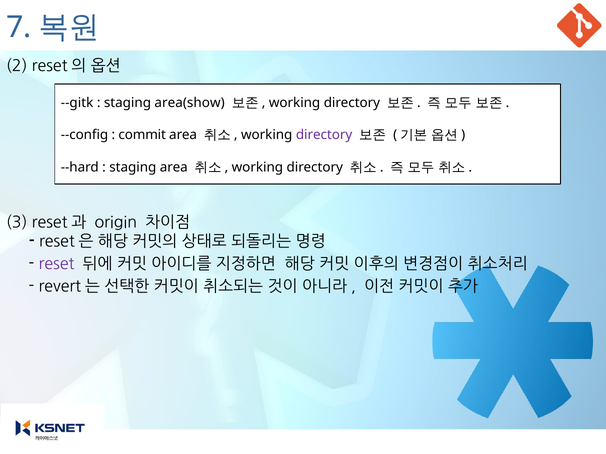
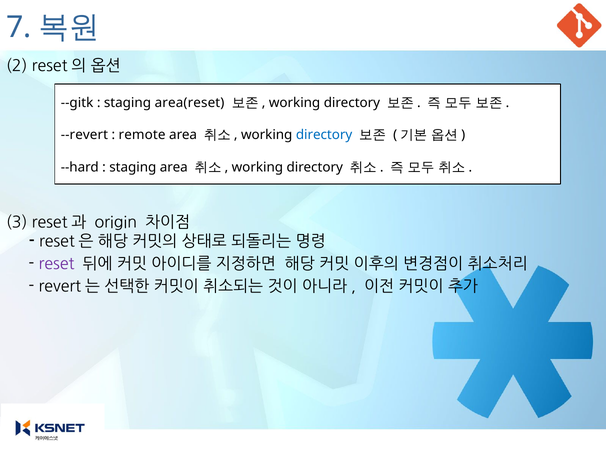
area(show: area(show -> area(reset (190, 103)
--config: --config -> --revert (84, 135)
commit: commit -> remote (142, 135)
directory colour: purple -> blue (324, 135)
